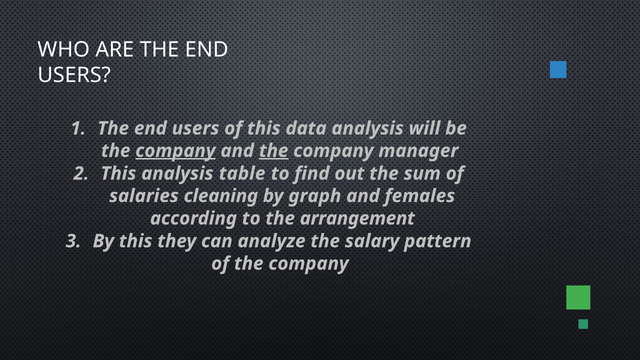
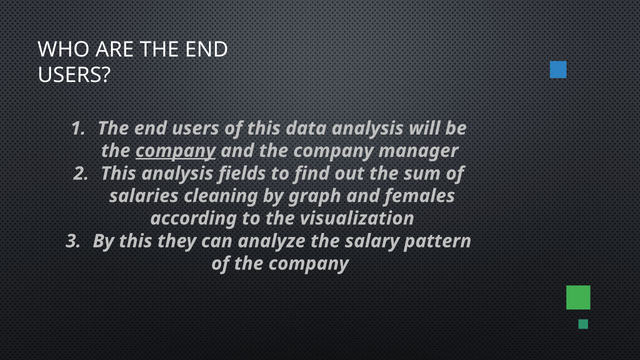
the underline: present -> none (274, 151)
table: table -> fields (242, 174)
arrangement: arrangement -> visualization (357, 218)
